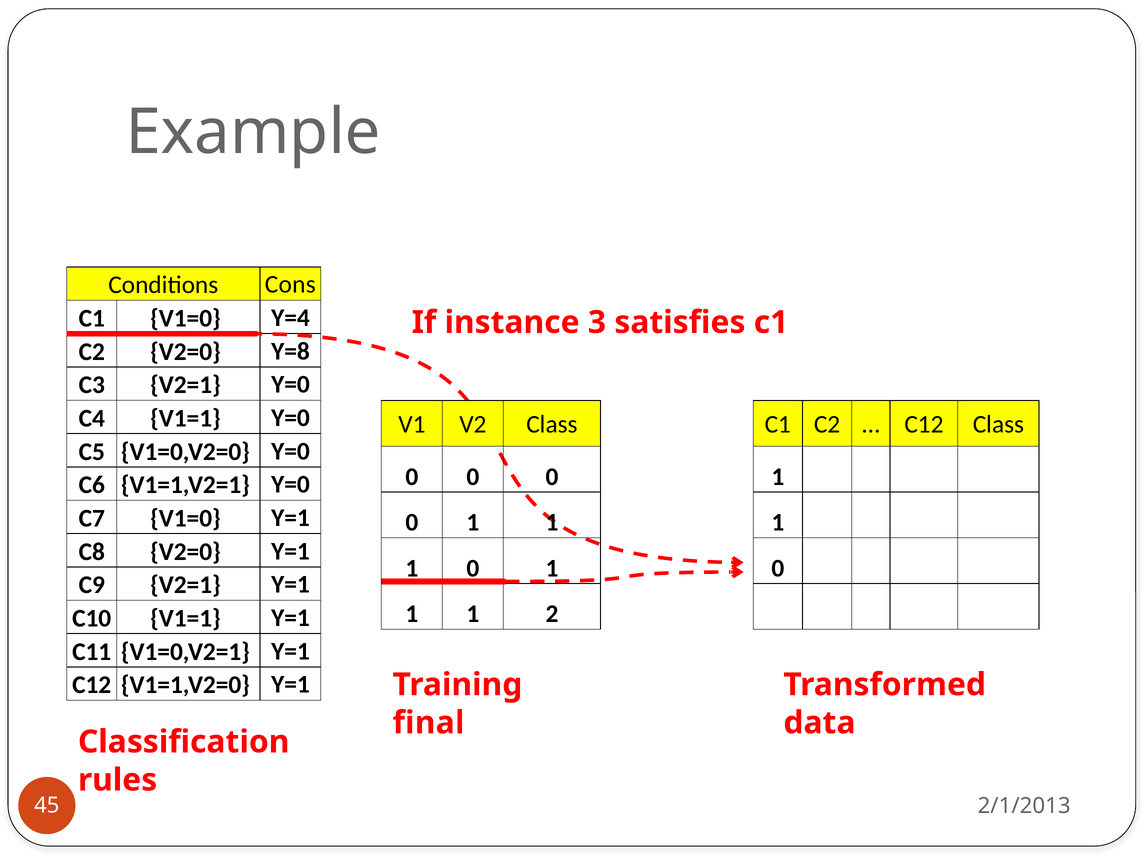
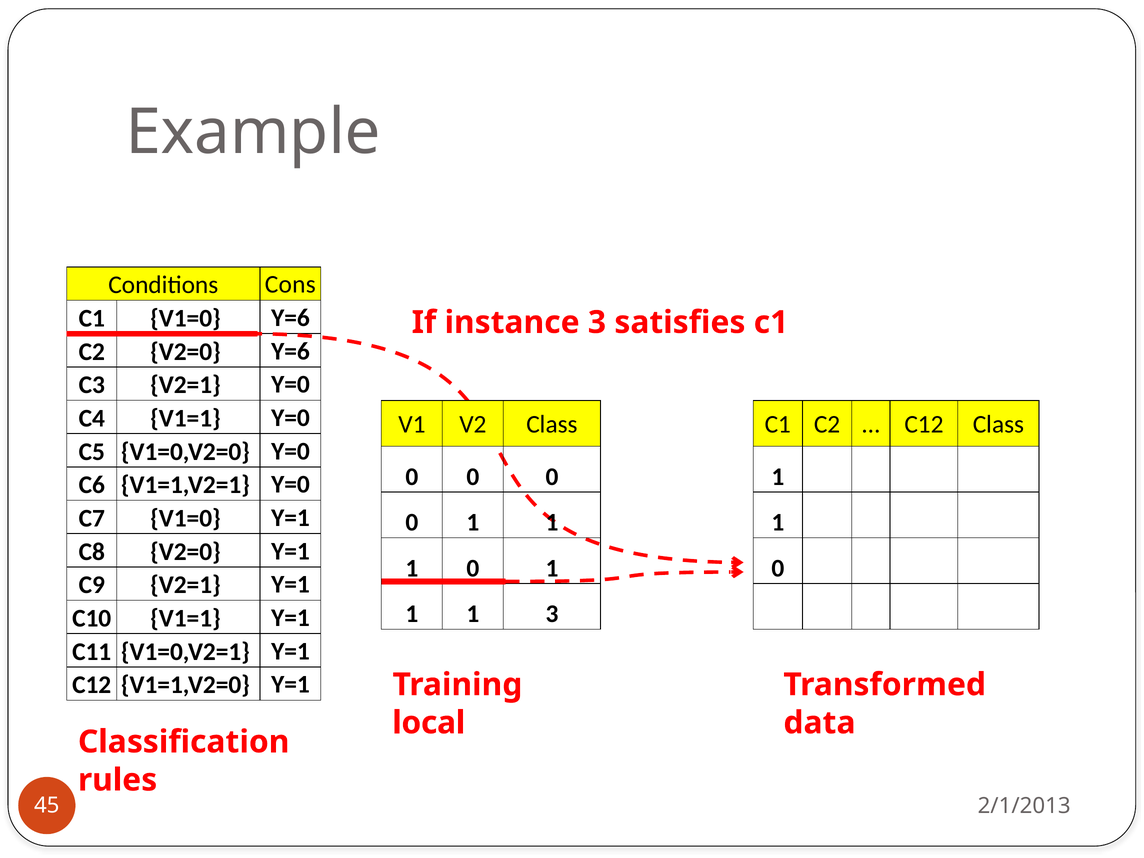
Y=4: Y=4 -> Y=6 (290, 318)
V2=0 Y=8: Y=8 -> Y=6 (290, 351)
1 2: 2 -> 3 (552, 614)
final: final -> local (429, 723)
